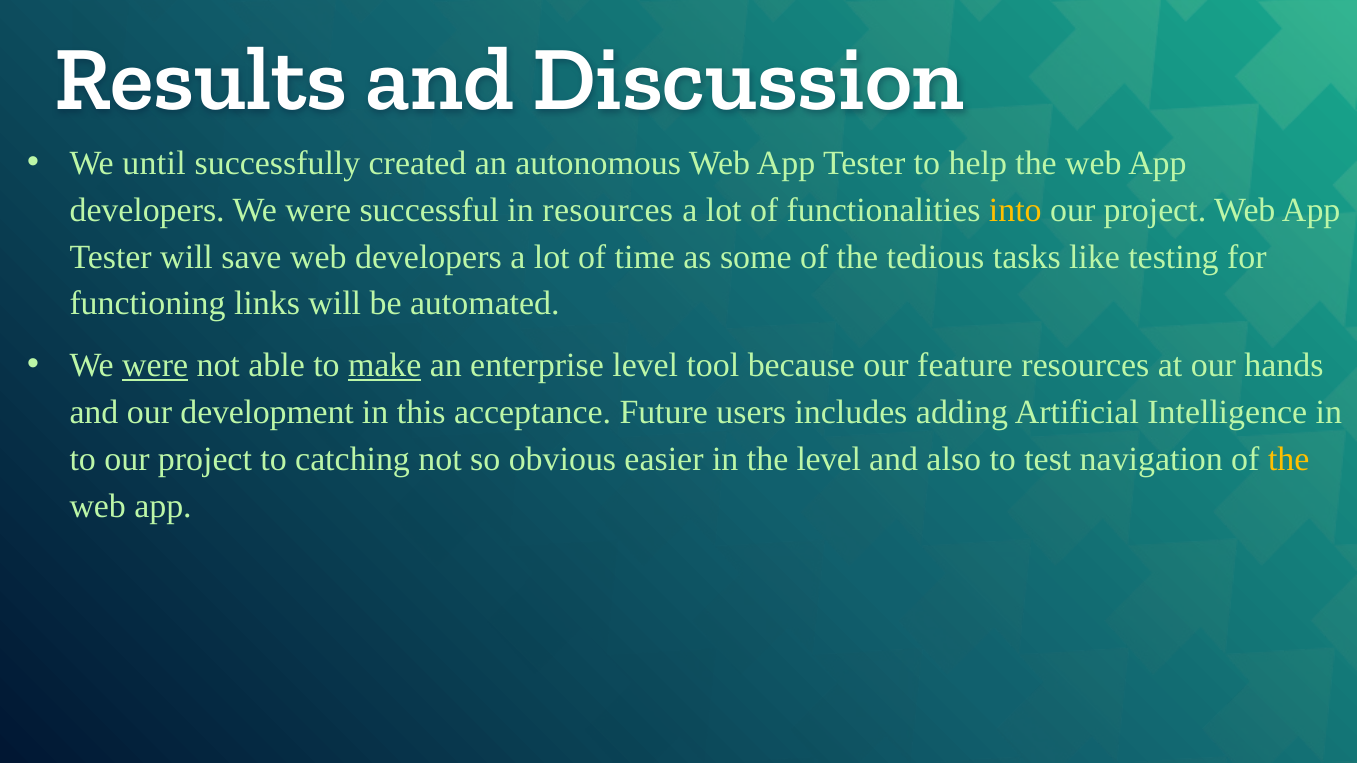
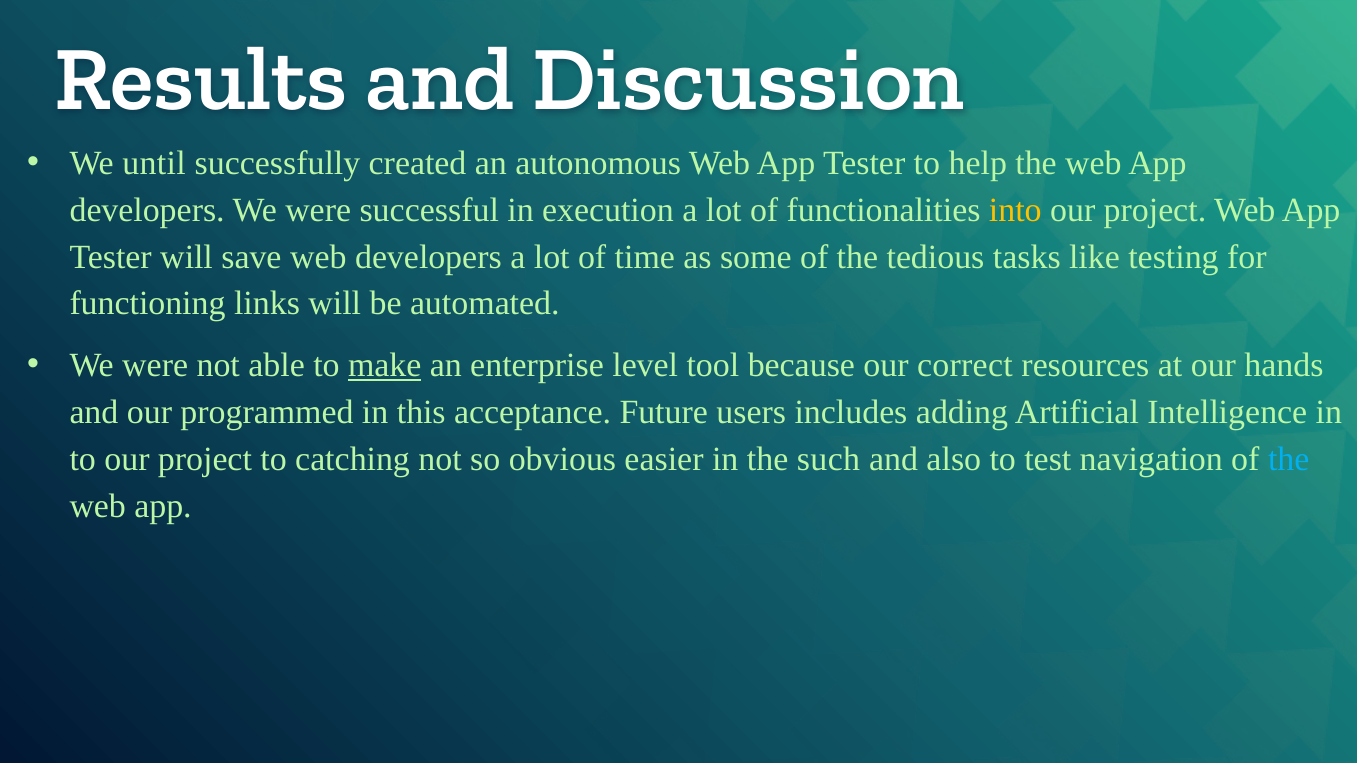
in resources: resources -> execution (608, 210)
were underline: present -> none (155, 366)
feature: feature -> correct (965, 366)
development: development -> programmed (267, 412)
the level: level -> such (829, 459)
the colour: yellow -> light blue (1289, 459)
